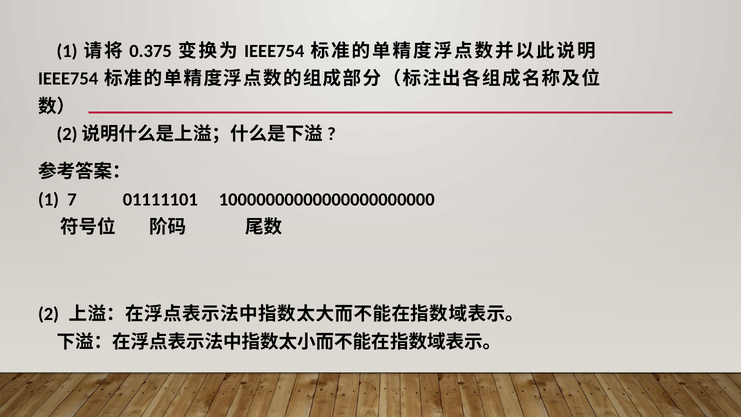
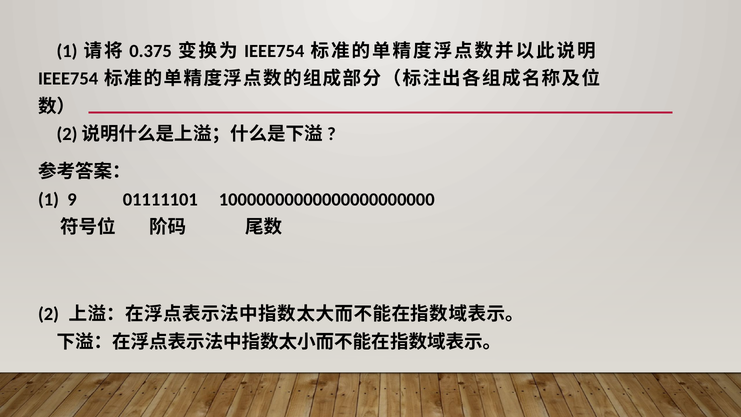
7: 7 -> 9 (72, 199)
